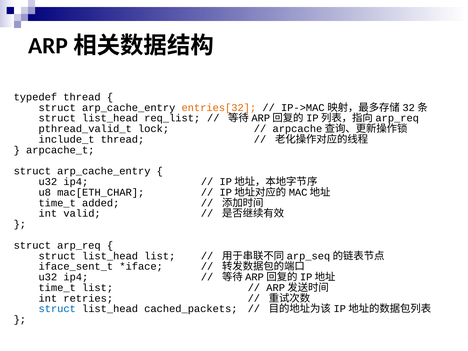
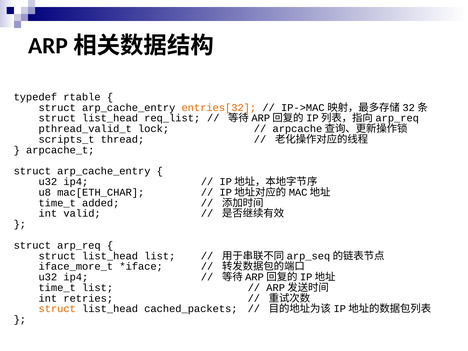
typedef thread: thread -> rtable (82, 97)
include_t: include_t -> scripts_t (67, 139)
iface_sent_t: iface_sent_t -> iface_more_t (76, 267)
struct colour: blue -> orange (57, 309)
